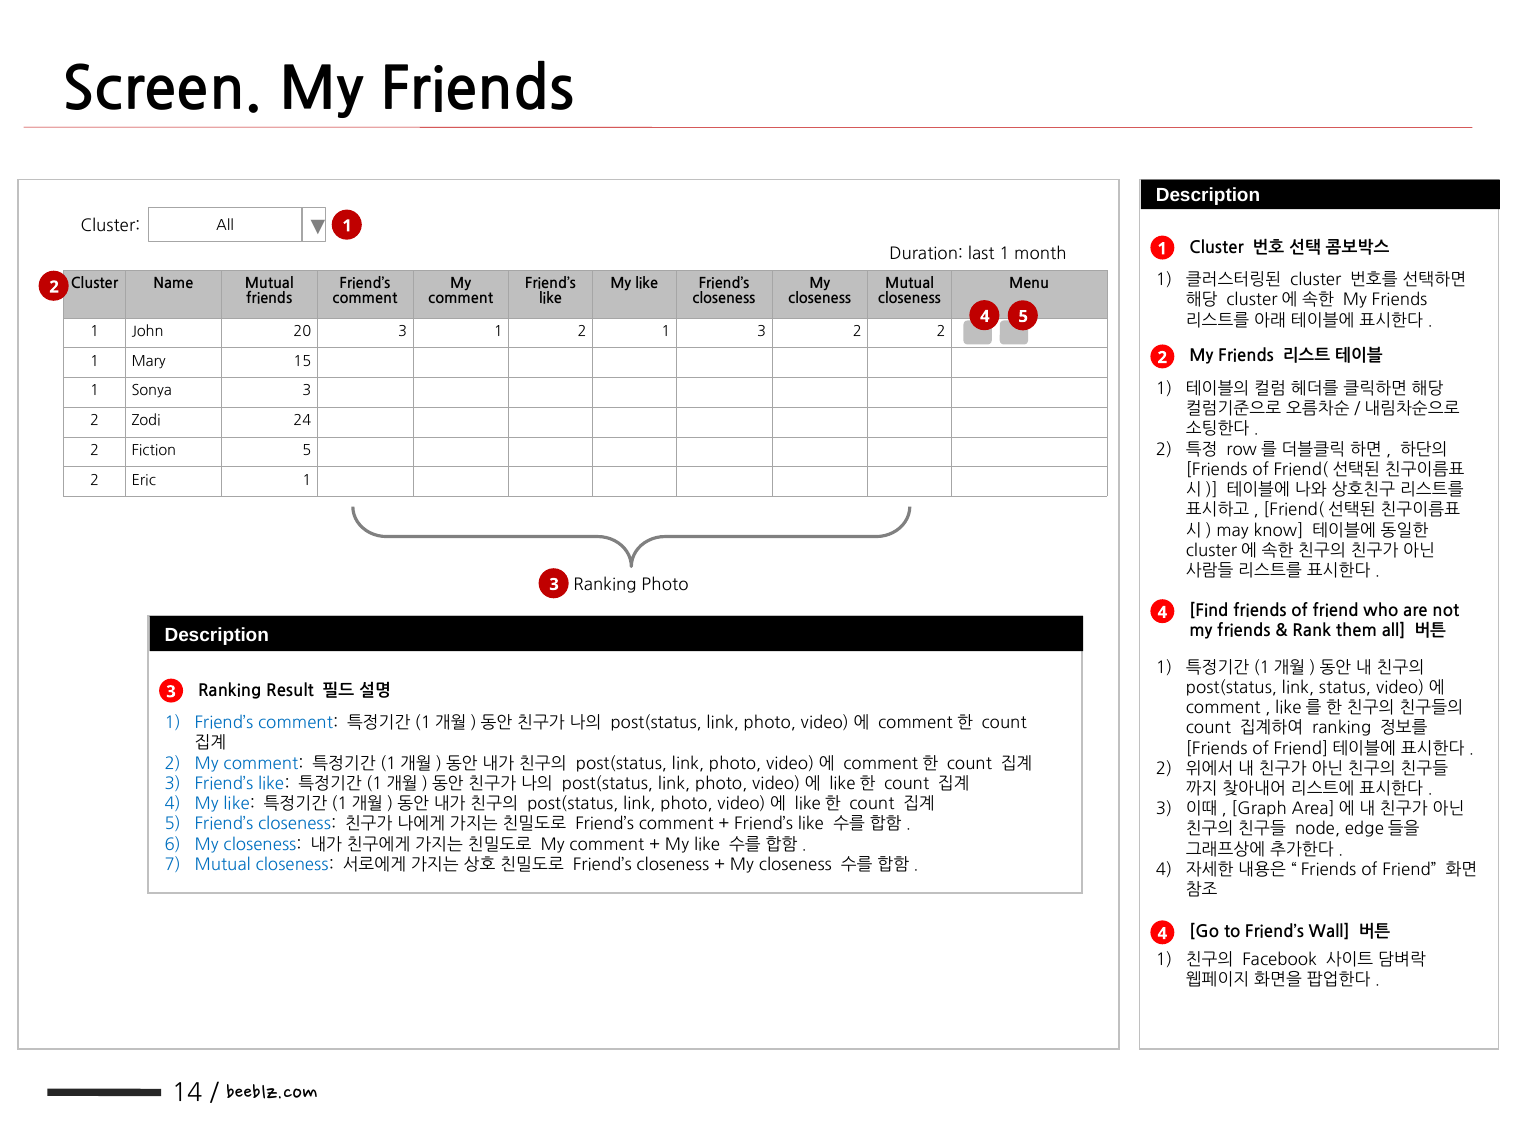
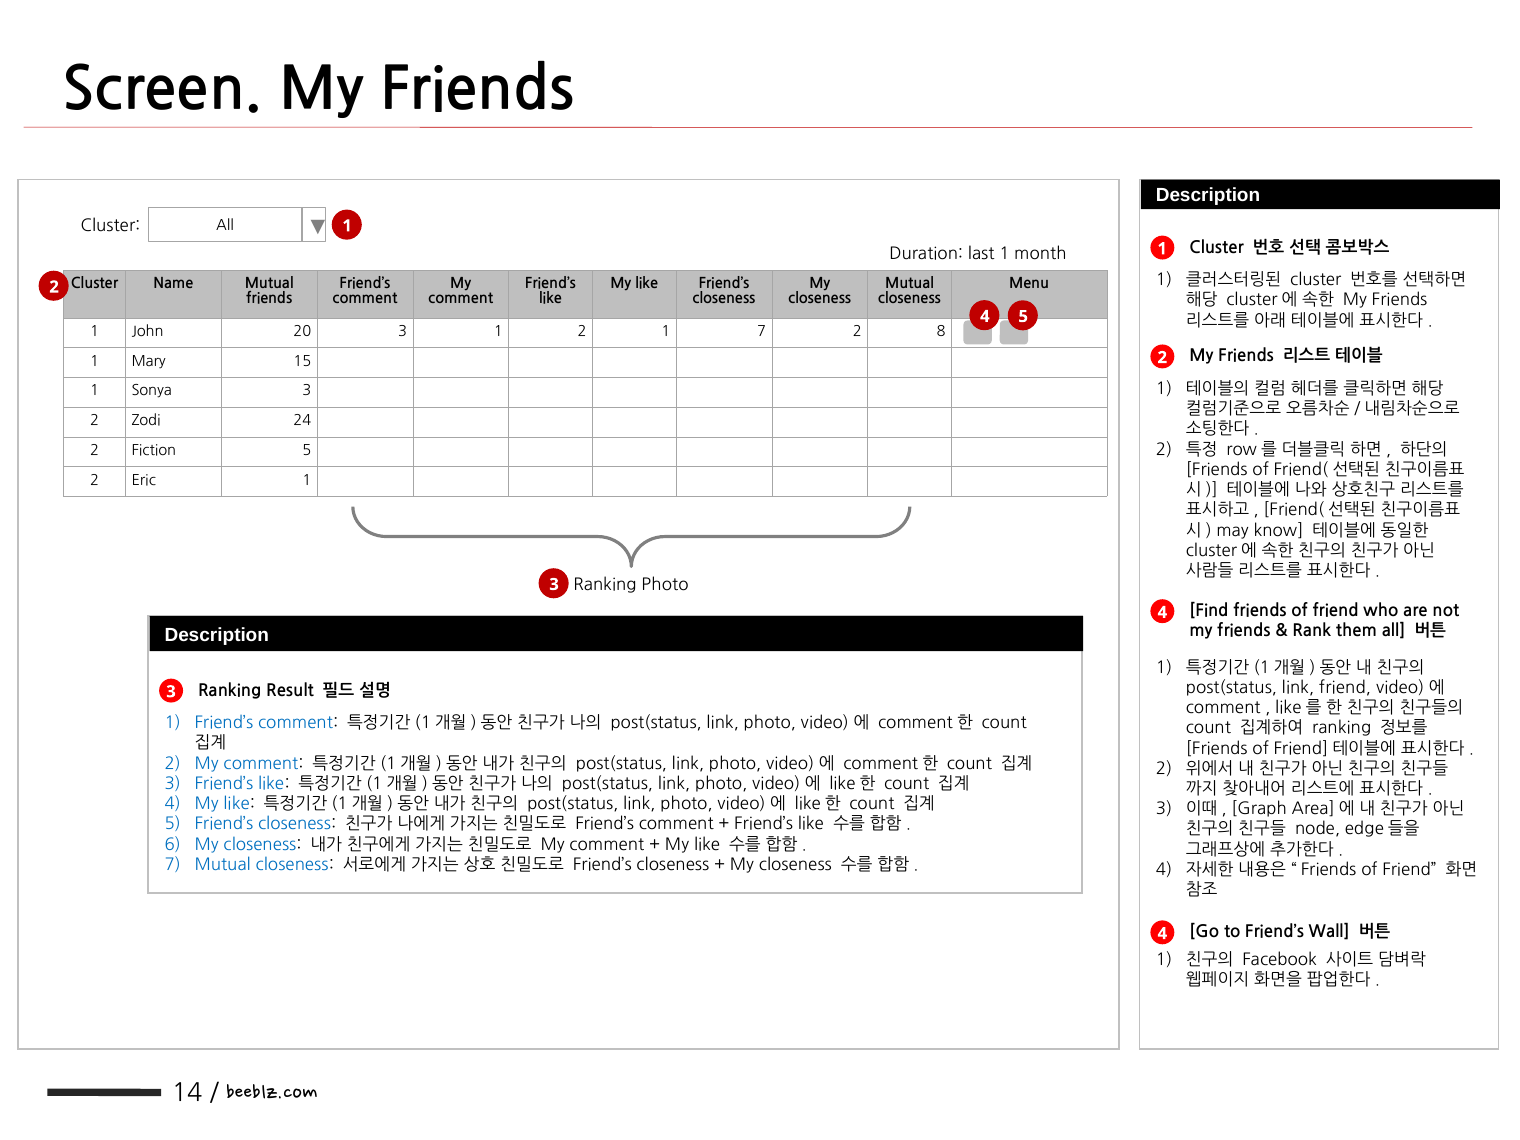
1 3: 3 -> 7 (762, 332)
2 2: 2 -> 8 (941, 332)
link status: status -> friend (1345, 688)
